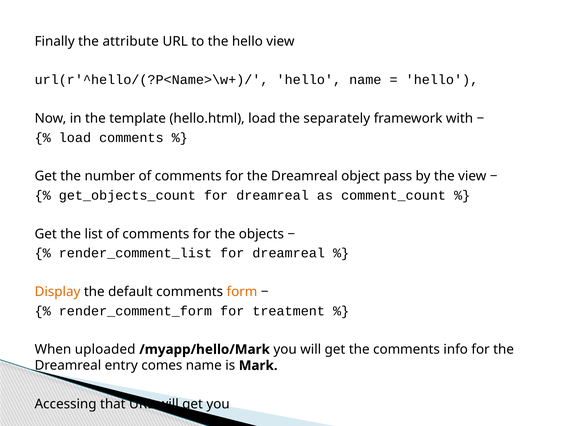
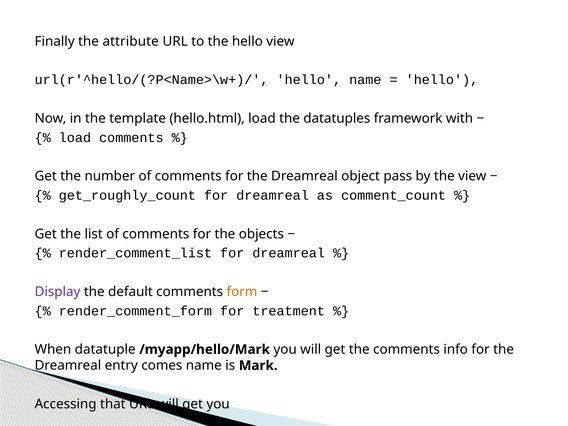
separately: separately -> datatuples (337, 118)
get_objects_count: get_objects_count -> get_roughly_count (127, 195)
Display colour: orange -> purple (58, 292)
uploaded: uploaded -> datatuple (105, 349)
